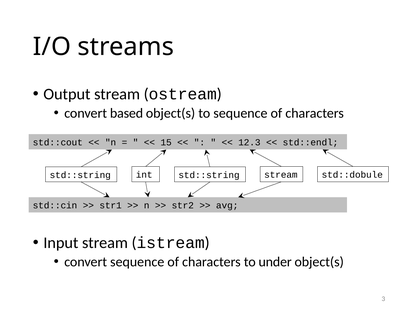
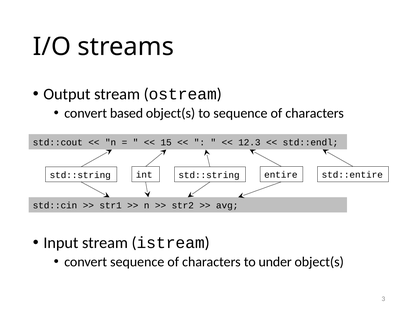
std::dobule: std::dobule -> std::entire (352, 175)
std::string stream: stream -> entire (281, 175)
